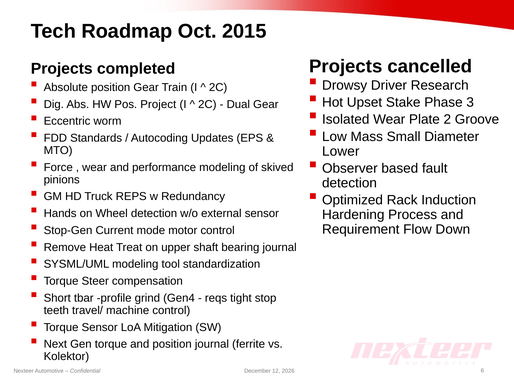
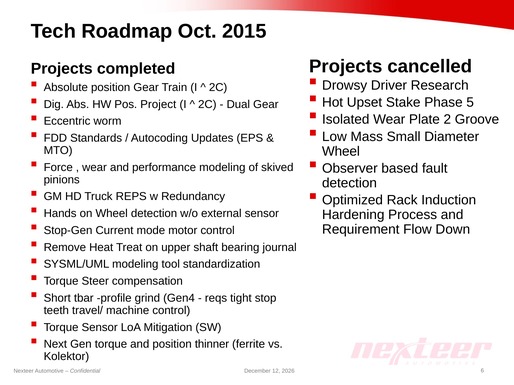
3: 3 -> 5 (470, 103)
Lower: Lower -> Wheel (341, 151)
position journal: journal -> thinner (212, 345)
